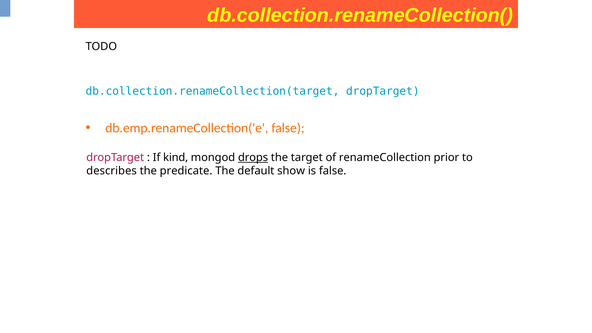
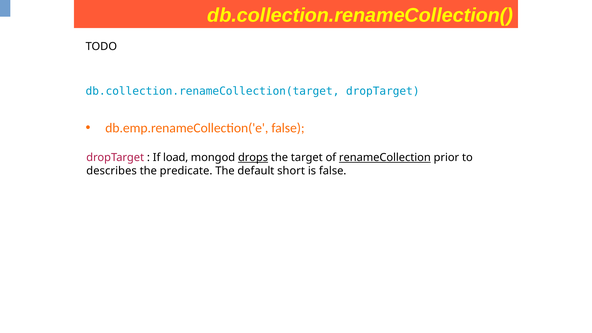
kind: kind -> load (176, 158)
renameCollection underline: none -> present (385, 158)
show: show -> short (291, 171)
